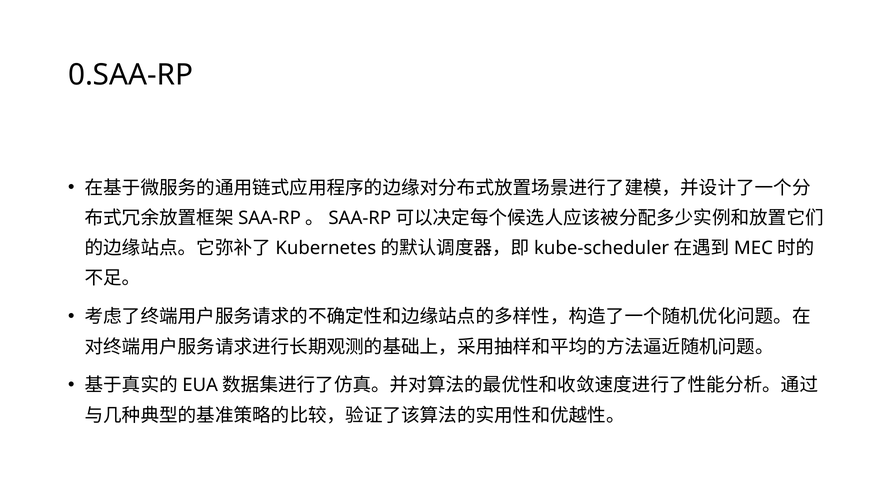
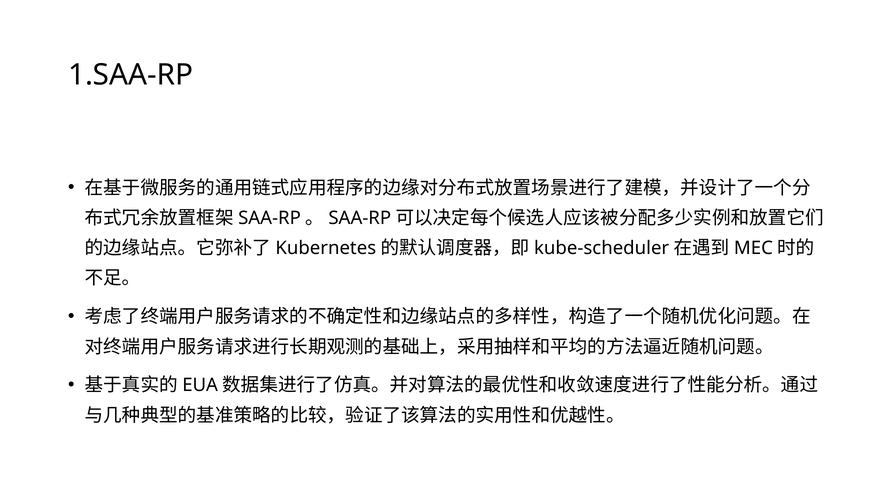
0.SAA-RP: 0.SAA-RP -> 1.SAA-RP (131, 75)
